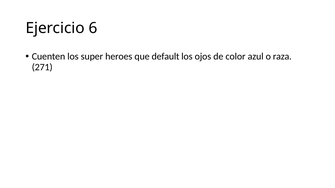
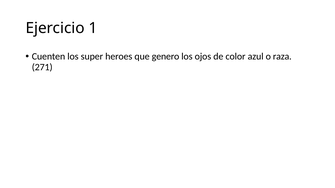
6: 6 -> 1 (93, 28)
default: default -> genero (166, 57)
